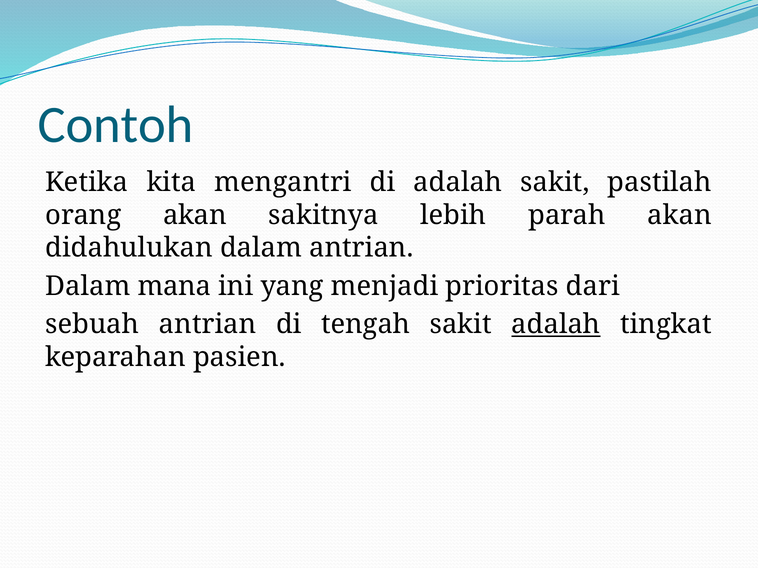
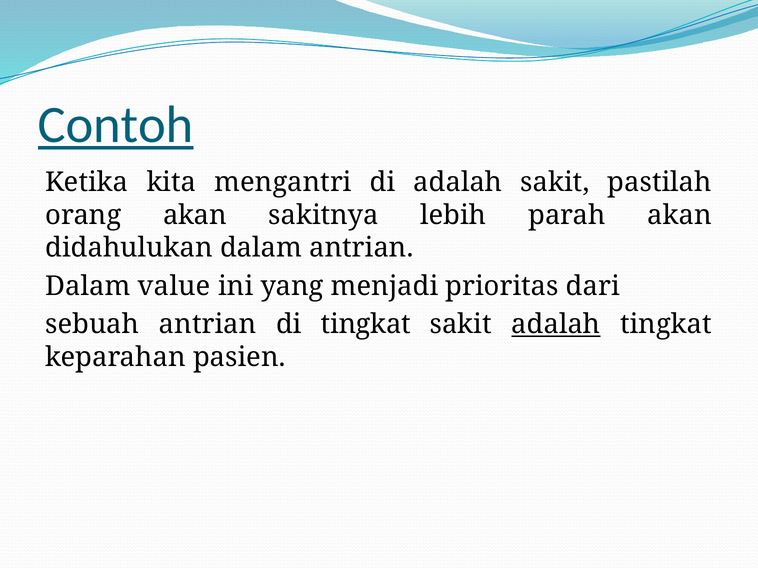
Contoh underline: none -> present (116, 125)
mana: mana -> value (174, 286)
di tengah: tengah -> tingkat (366, 325)
